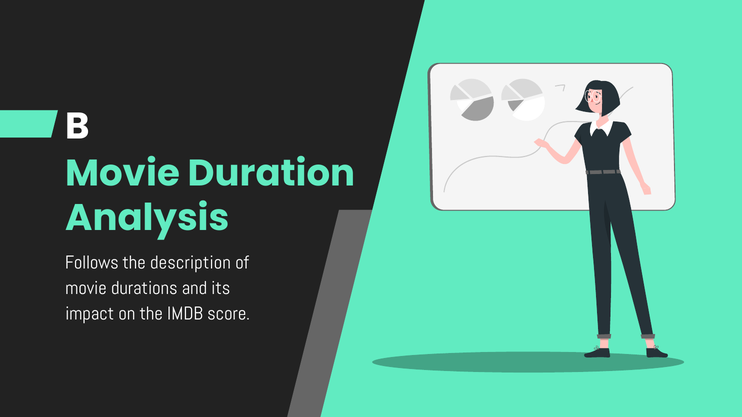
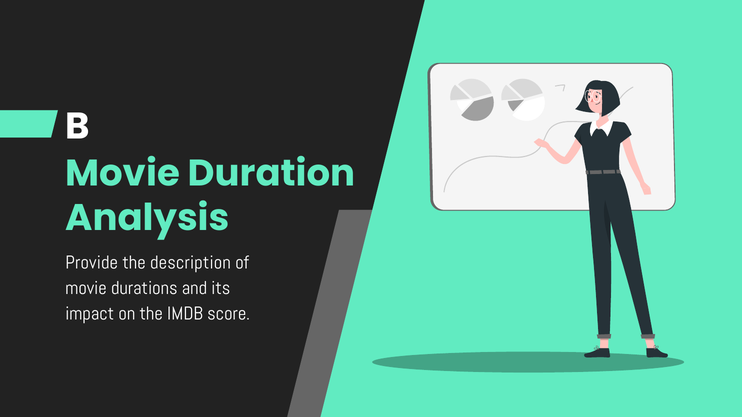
Follows: Follows -> Provide (92, 263)
